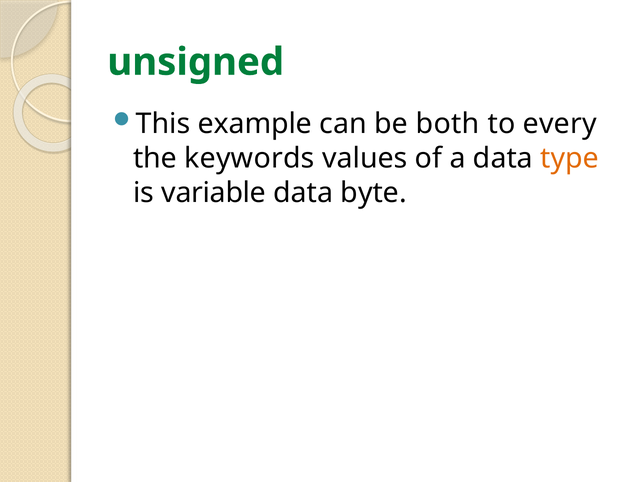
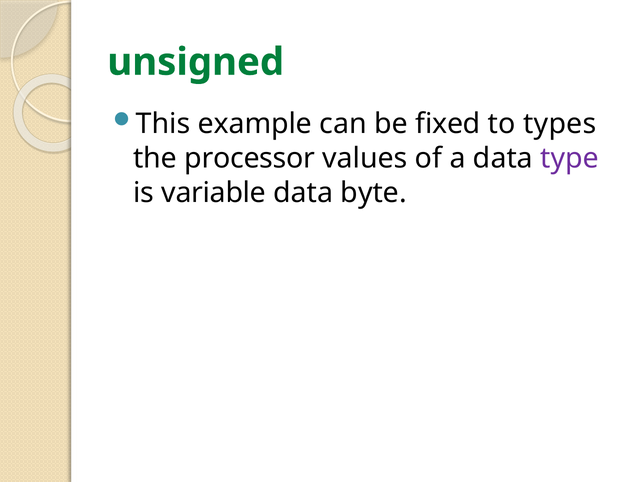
both: both -> fixed (448, 124)
every: every -> types (560, 124)
keywords: keywords -> processor (250, 158)
type colour: orange -> purple (570, 158)
